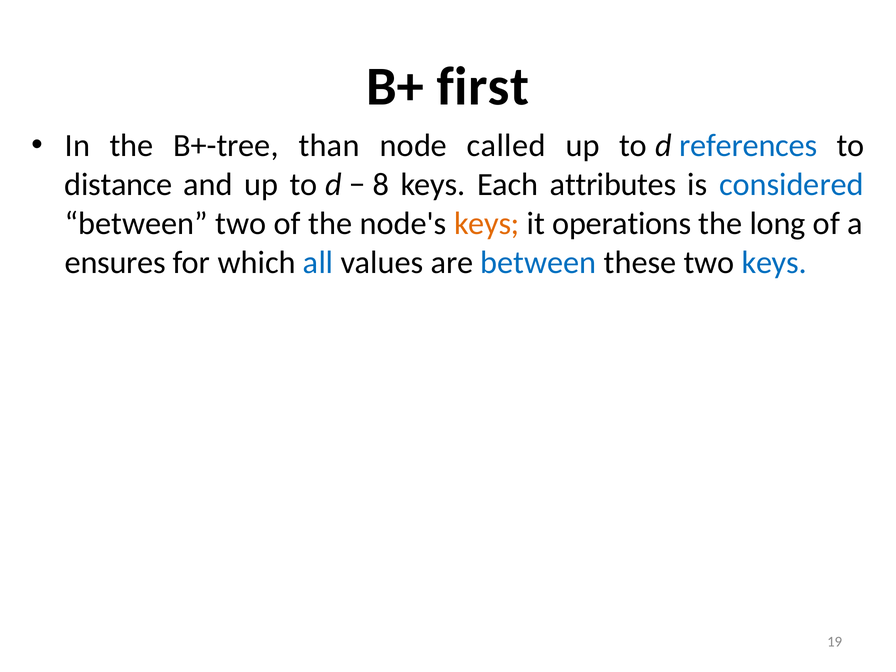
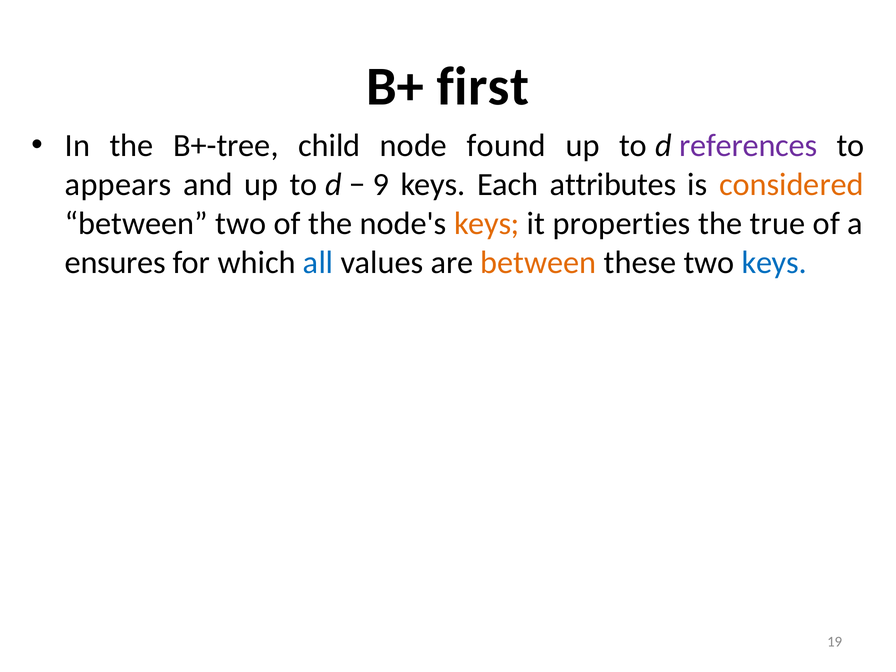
than: than -> child (329, 146)
called: called -> found (506, 146)
references colour: blue -> purple (748, 146)
distance: distance -> appears (118, 185)
8: 8 -> 9 (381, 185)
considered colour: blue -> orange (791, 185)
operations: operations -> properties (622, 224)
long: long -> true (778, 224)
between colour: blue -> orange (538, 262)
